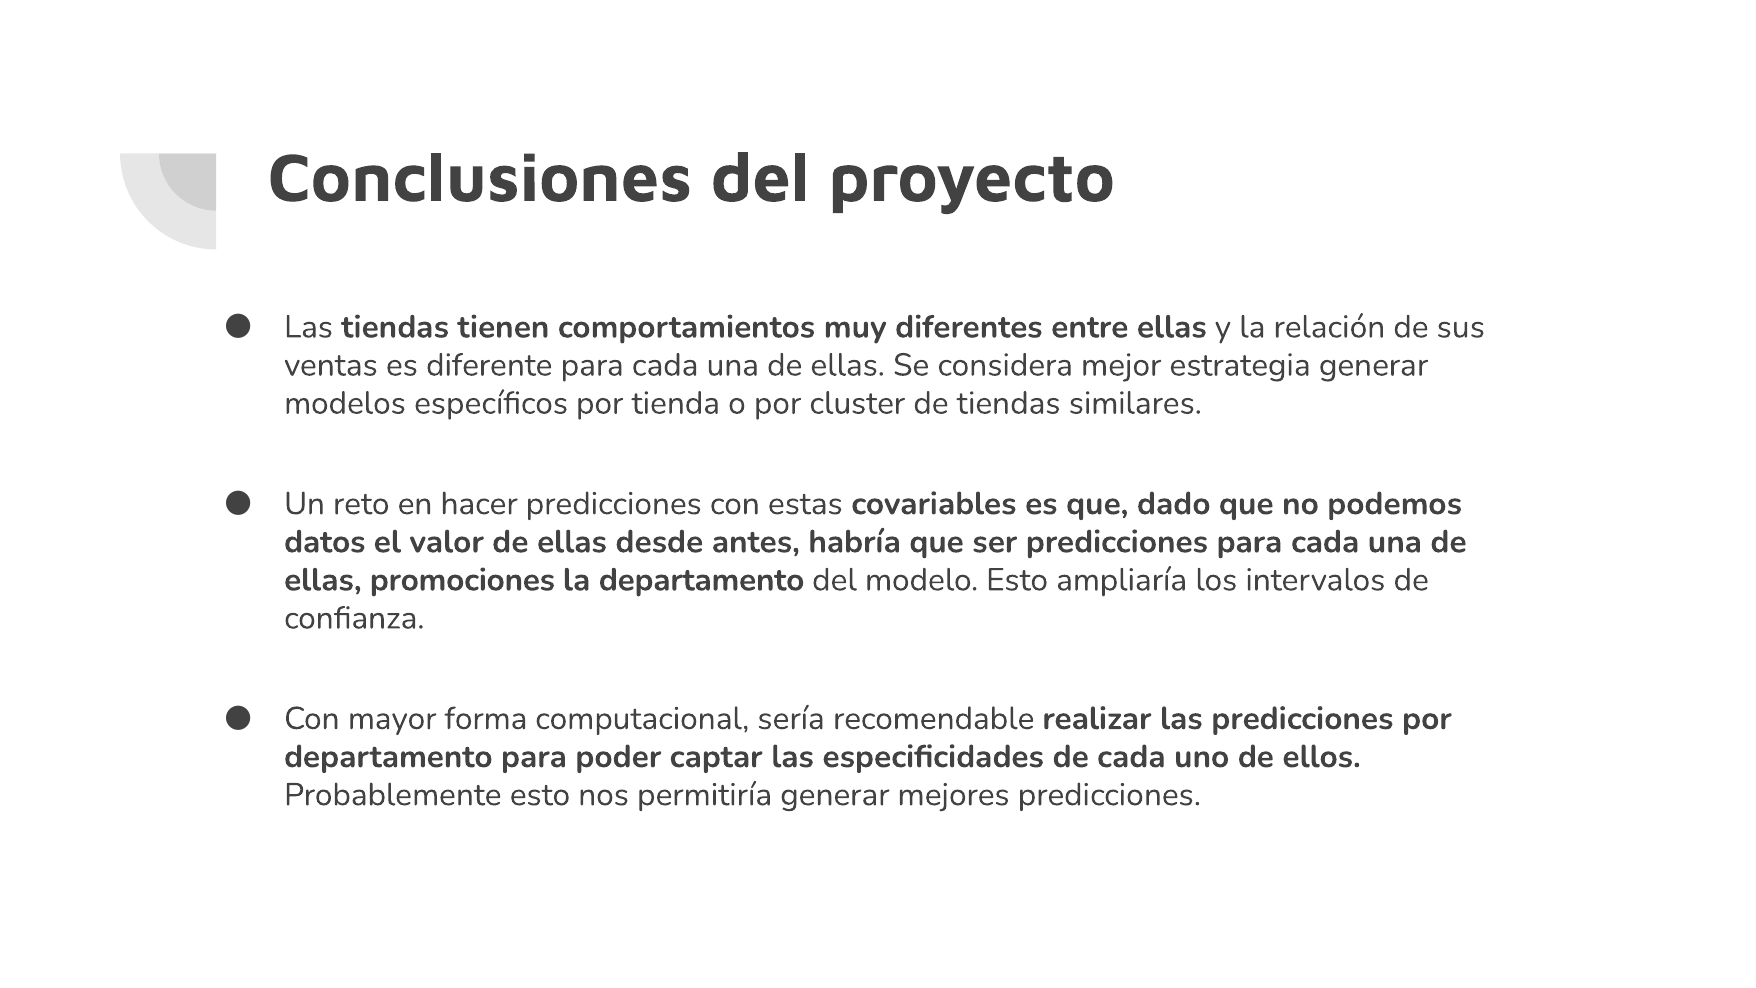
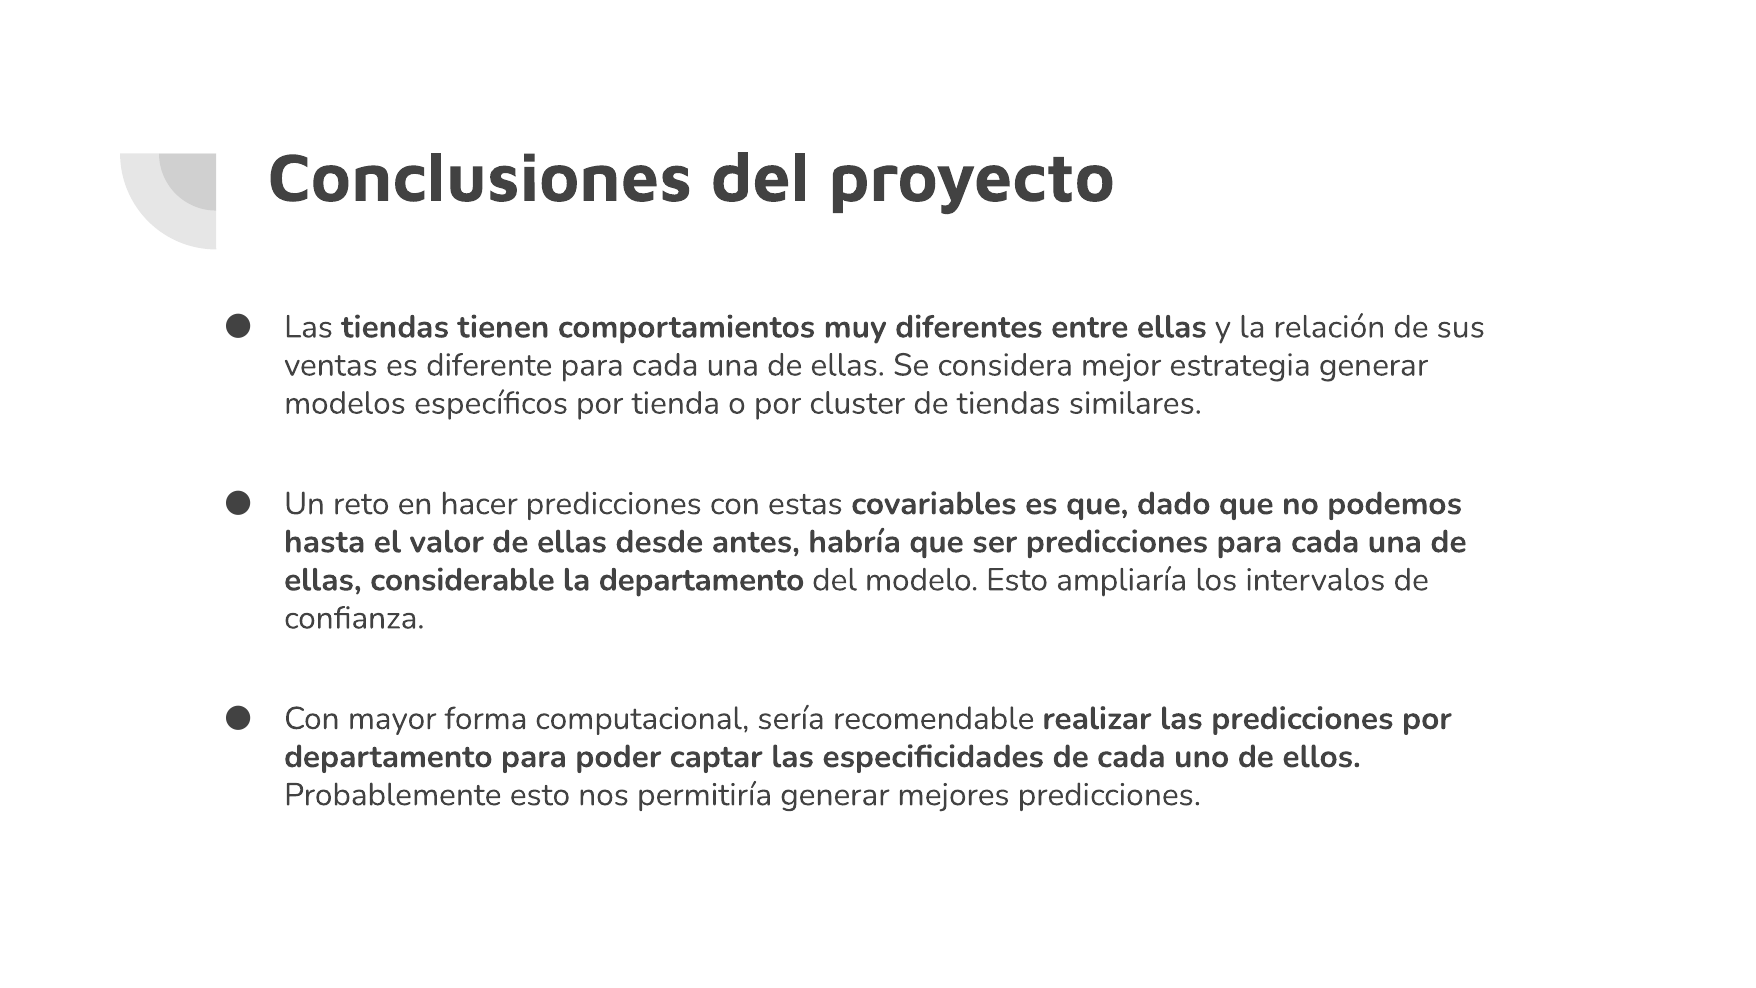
datos: datos -> hasta (325, 542)
promociones: promociones -> considerable (462, 580)
